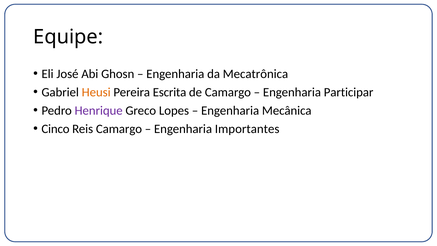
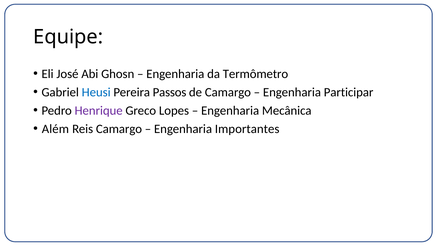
Mecatrônica: Mecatrônica -> Termômetro (256, 74)
Heusi colour: orange -> blue (96, 92)
Escrita: Escrita -> Passos (170, 92)
Cinco: Cinco -> Além (55, 129)
